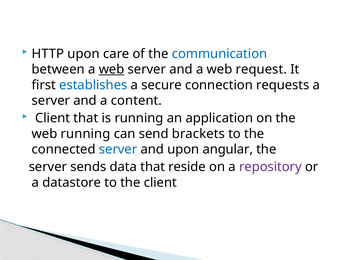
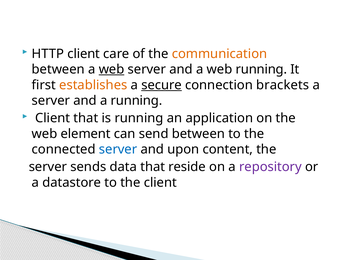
HTTP upon: upon -> client (84, 54)
communication colour: blue -> orange (219, 54)
web request: request -> running (261, 69)
establishes colour: blue -> orange (93, 85)
secure underline: none -> present (162, 85)
requests: requests -> brackets (283, 85)
a content: content -> running (136, 101)
web running: running -> element (86, 134)
send brackets: brackets -> between (198, 134)
angular: angular -> content (228, 150)
